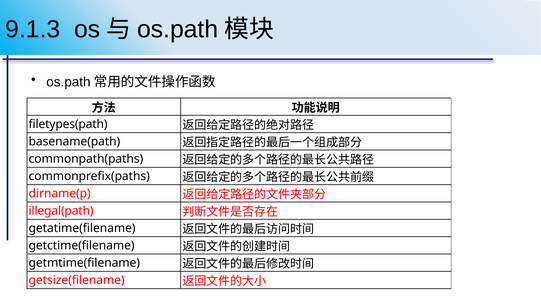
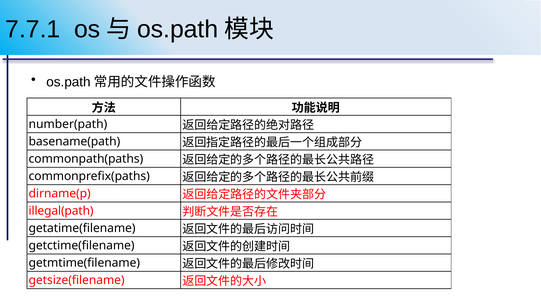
9.1.3: 9.1.3 -> 7.7.1 (33, 29)
filetypes(path: filetypes(path -> number(path (68, 124)
